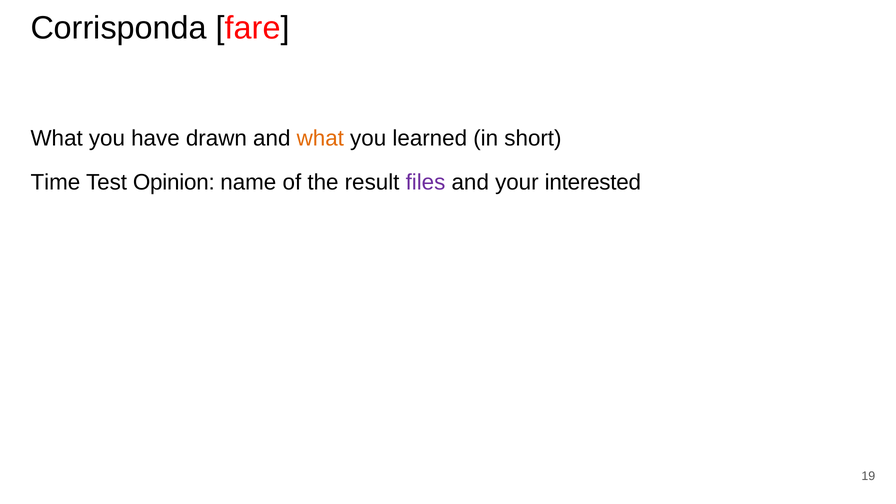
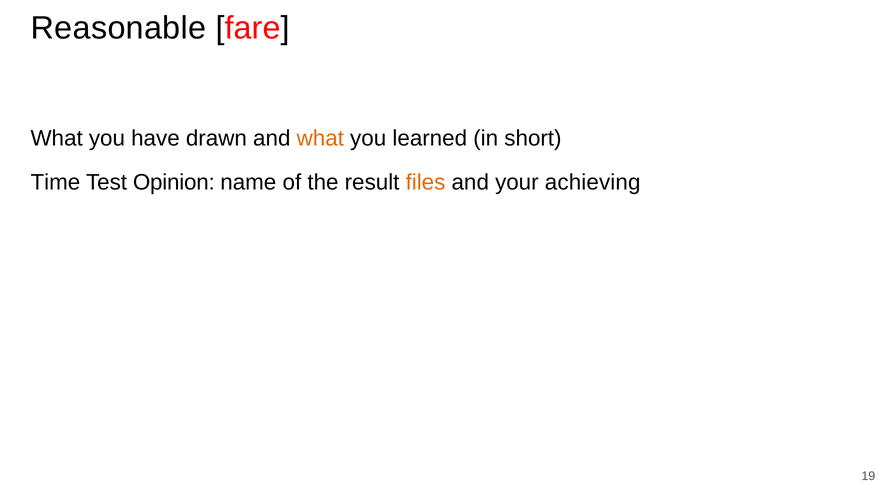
Corrisponda: Corrisponda -> Reasonable (118, 28)
files colour: purple -> orange (426, 182)
interested: interested -> achieving (593, 182)
